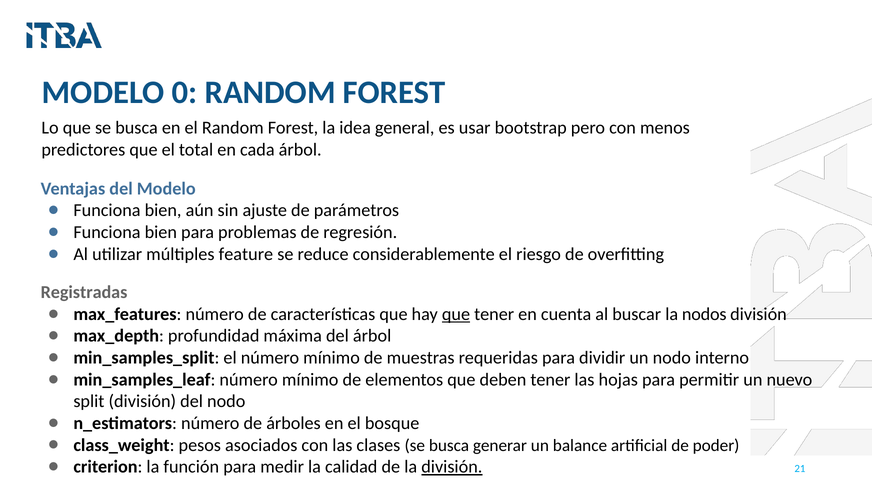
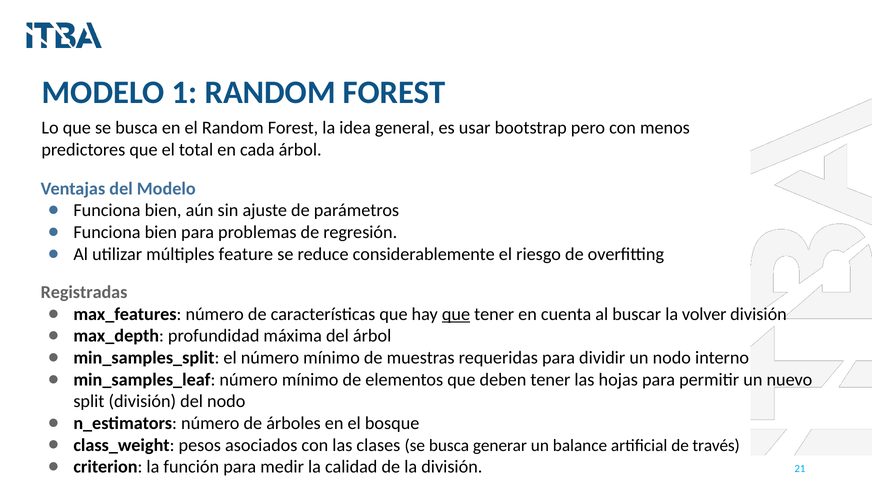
0: 0 -> 1 (185, 92)
nodos: nodos -> volver (704, 314)
poder: poder -> través (716, 445)
división underline: present -> none (452, 466)
